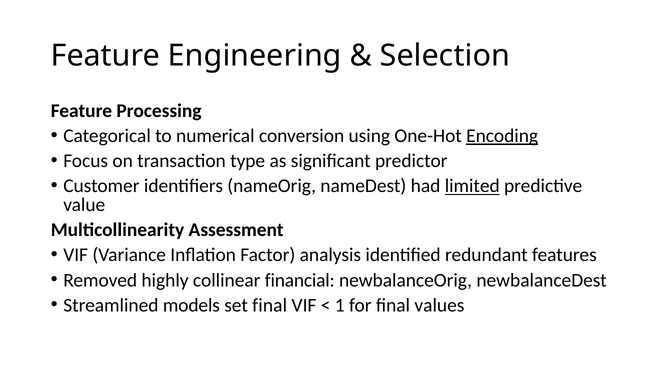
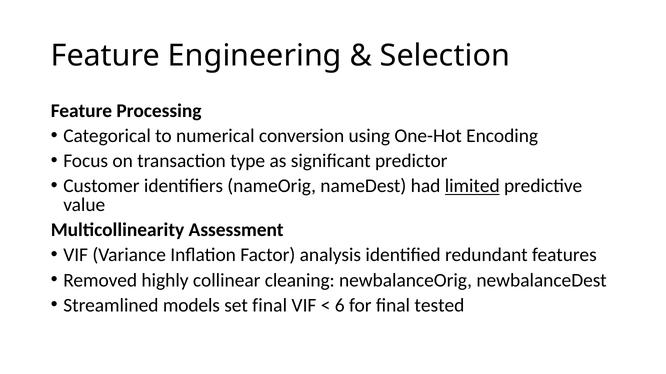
Encoding underline: present -> none (502, 136)
financial: financial -> cleaning (300, 281)
1: 1 -> 6 (340, 306)
values: values -> tested (439, 306)
